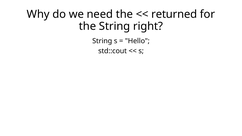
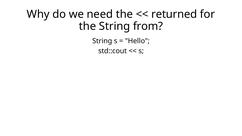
right: right -> from (148, 26)
